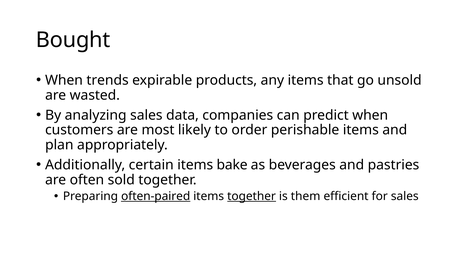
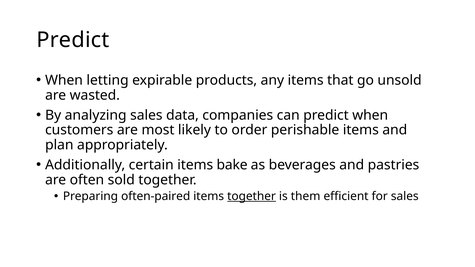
Bought: Bought -> Predict (73, 40)
trends: trends -> letting (108, 80)
often-paired underline: present -> none (156, 196)
